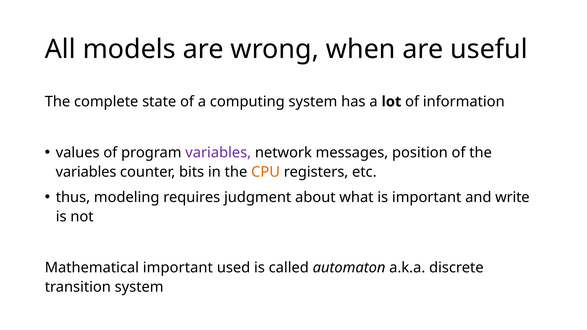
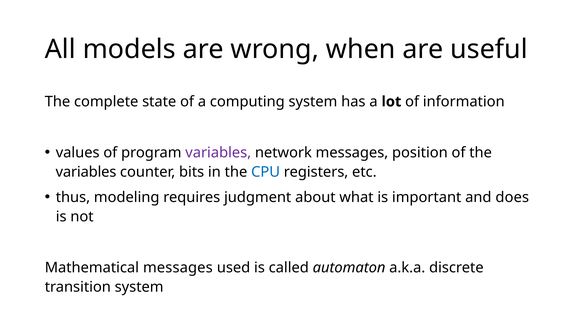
CPU colour: orange -> blue (266, 172)
write: write -> does (512, 197)
Mathematical important: important -> messages (178, 268)
